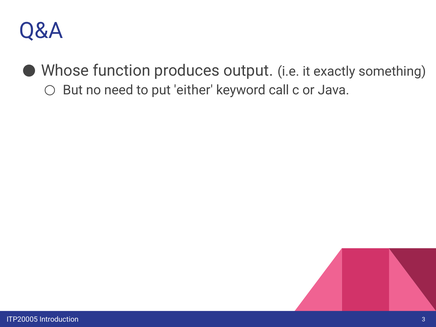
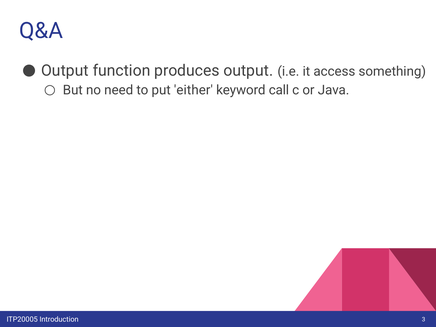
Whose: Whose -> Output (65, 70)
exactly: exactly -> access (334, 71)
